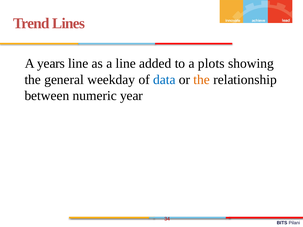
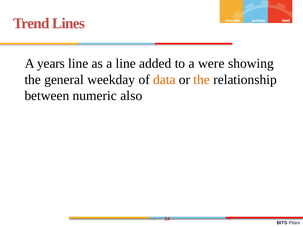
plots: plots -> were (211, 64)
data colour: blue -> orange (164, 80)
year: year -> also (131, 96)
